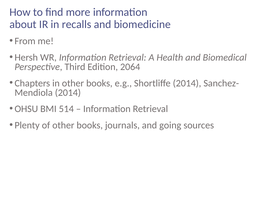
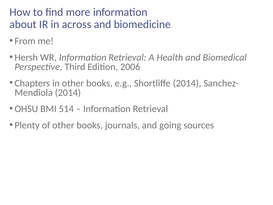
recalls: recalls -> across (77, 24)
2064: 2064 -> 2006 (130, 67)
